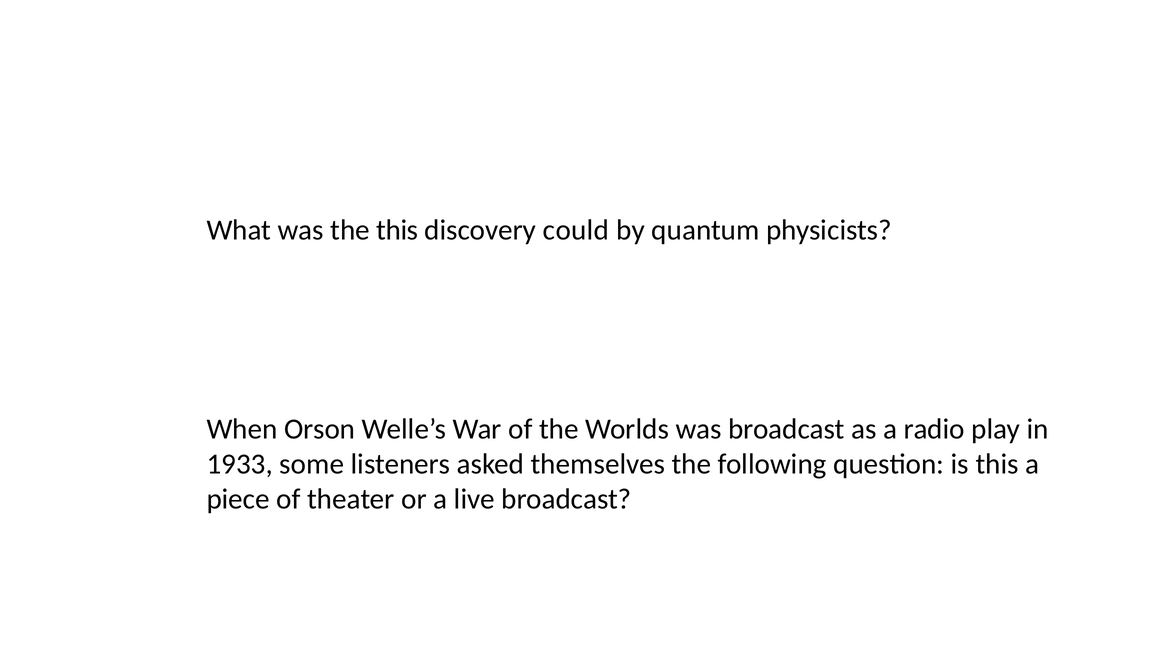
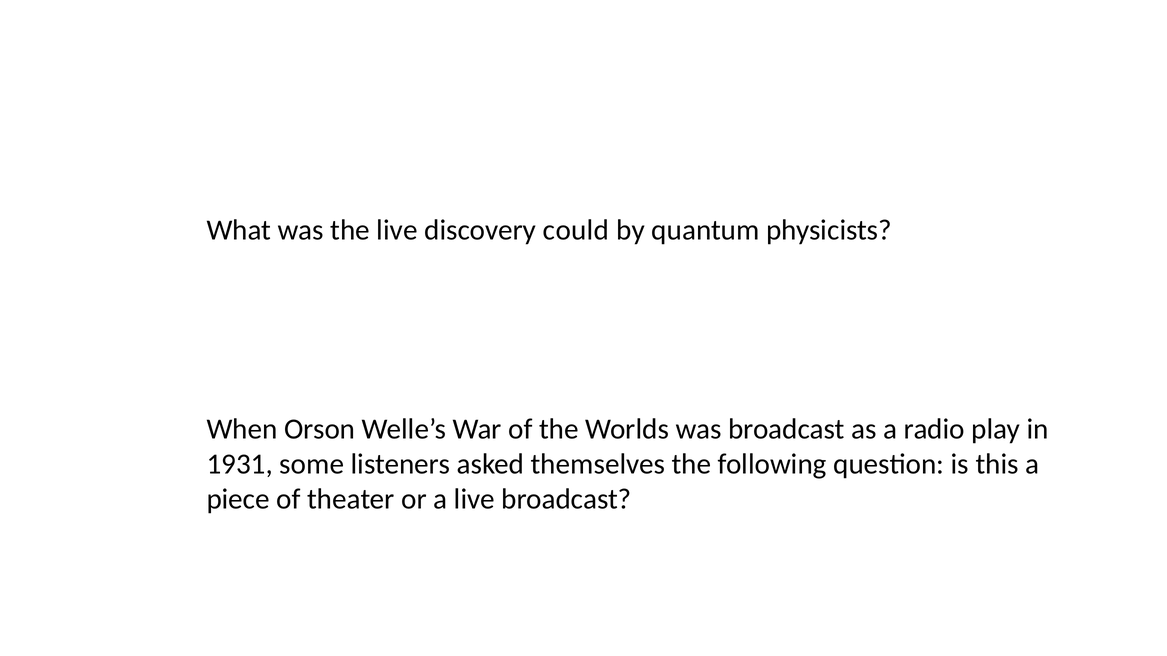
the this: this -> live (397, 230)
1933: 1933 -> 1931 (240, 465)
